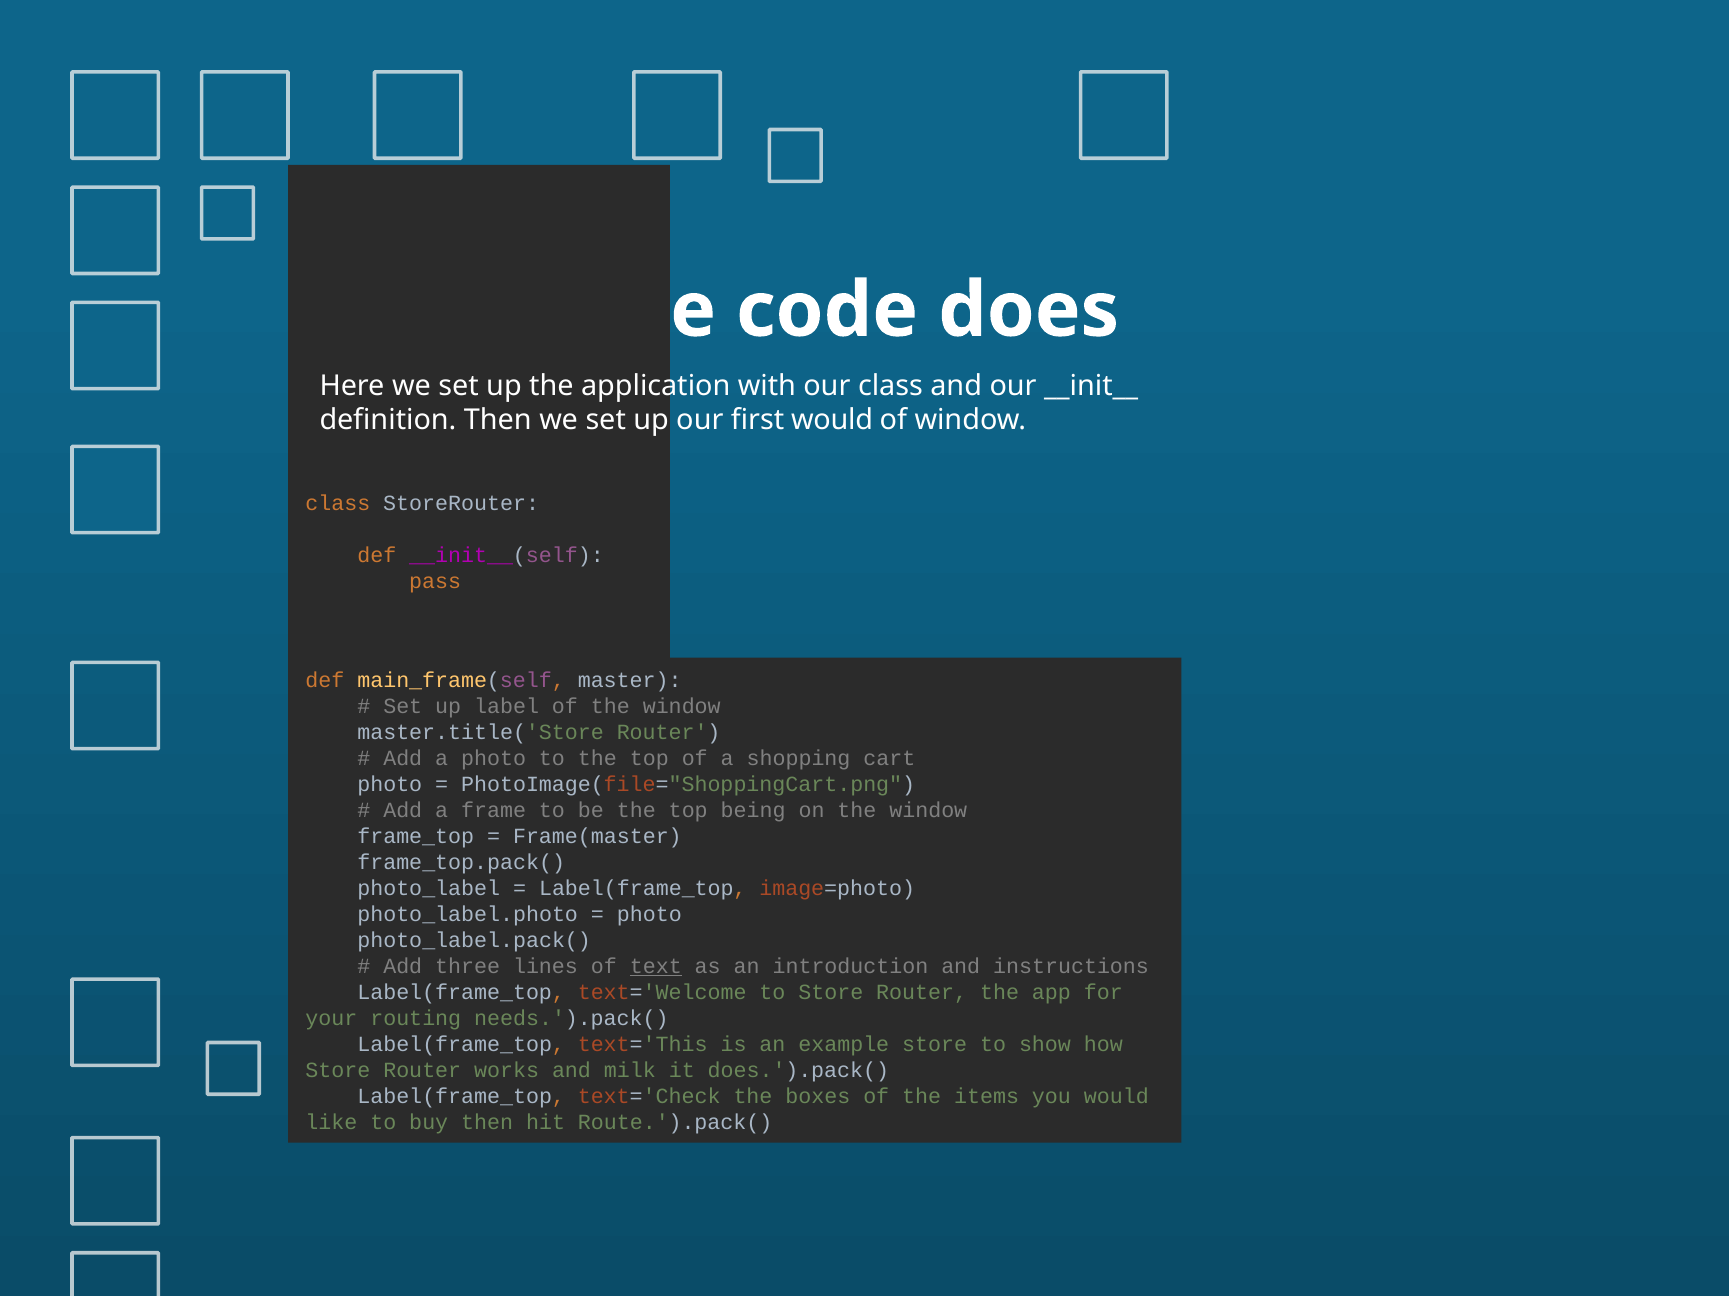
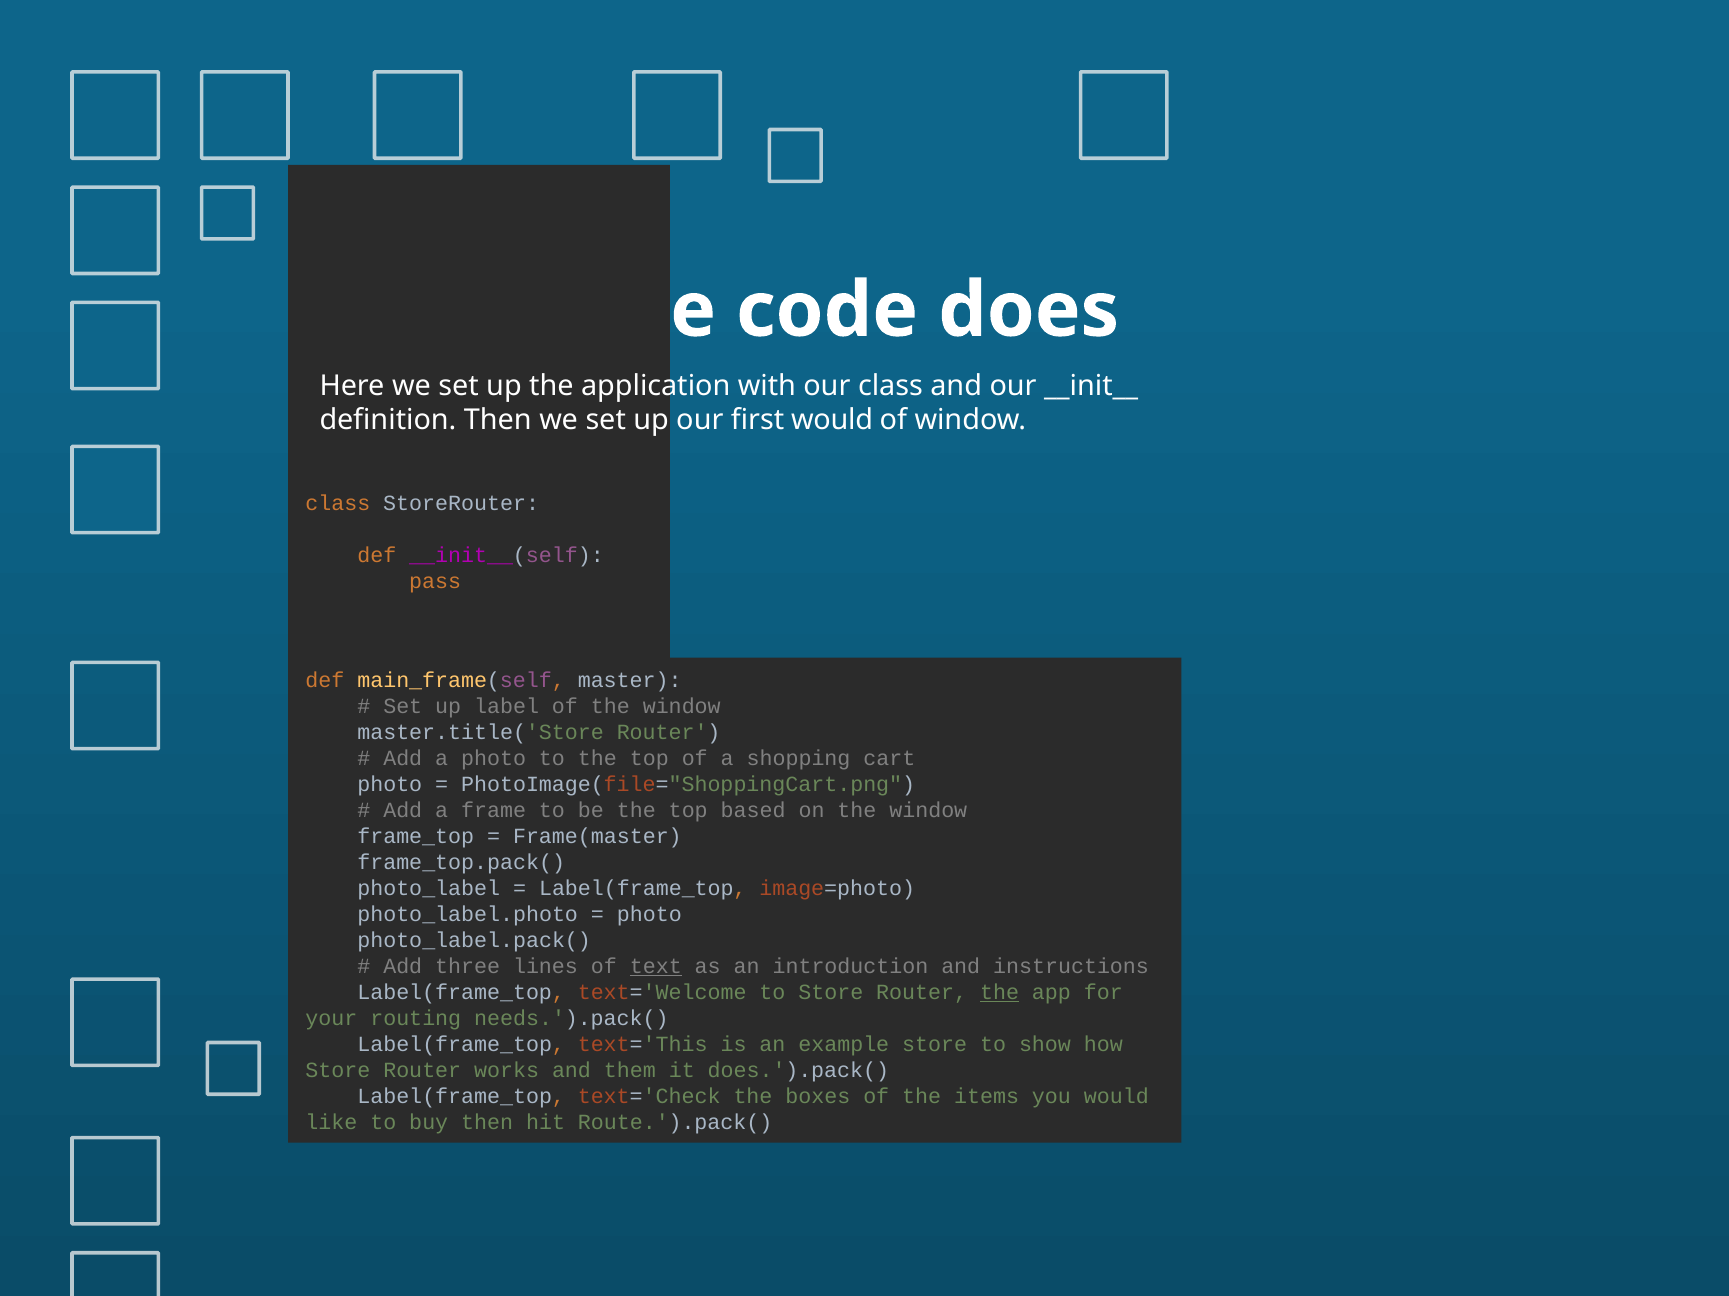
being: being -> based (753, 811)
the underline: none -> present (1000, 993)
milk: milk -> them (630, 1071)
